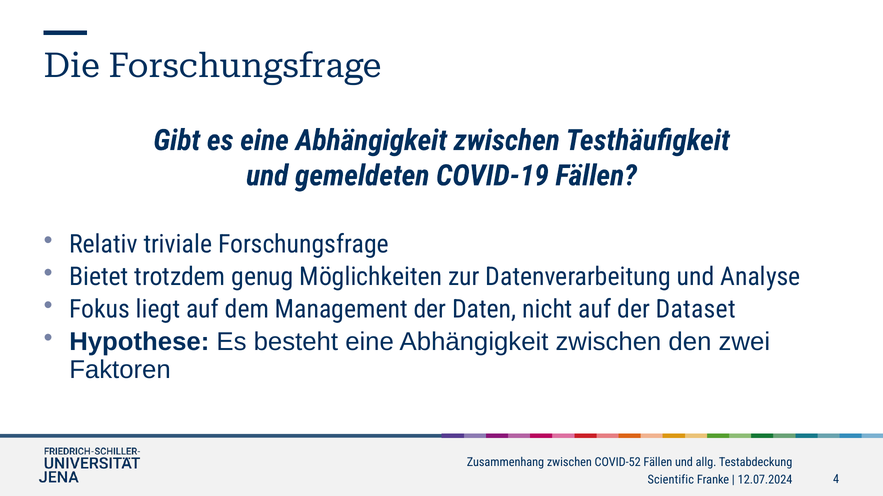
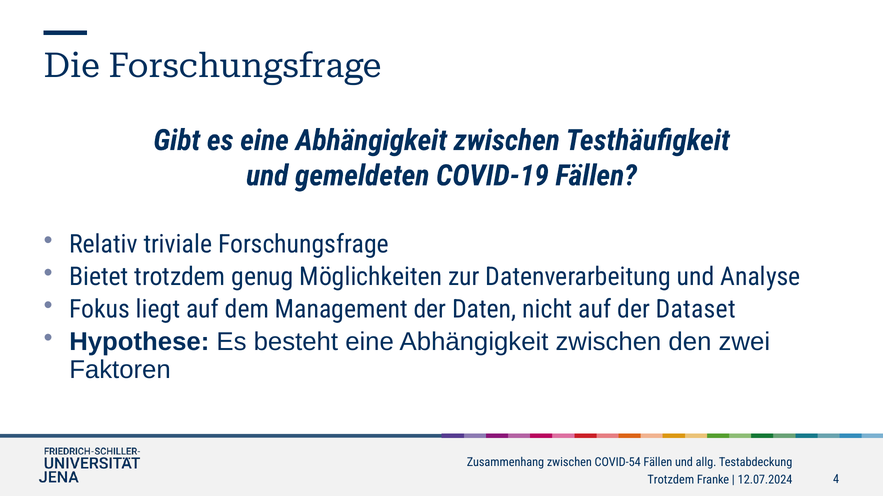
COVID-52: COVID-52 -> COVID-54 (618, 463)
Scientific: Scientific -> Trotzdem (671, 480)
